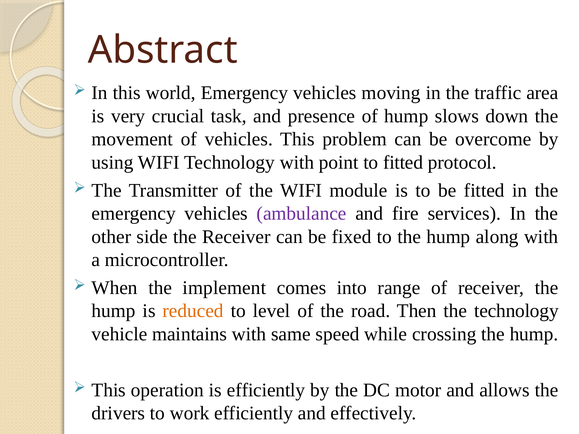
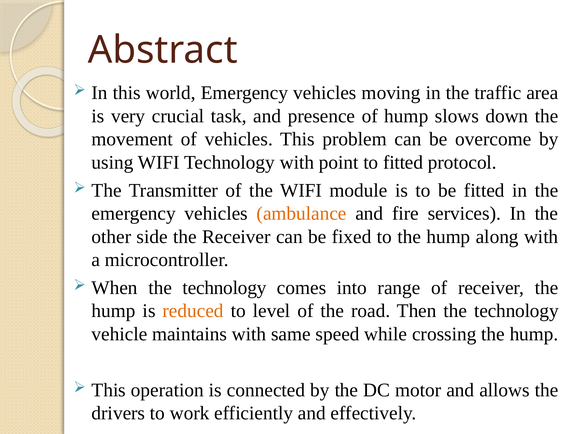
ambulance colour: purple -> orange (302, 214)
When the implement: implement -> technology (225, 288)
is efficiently: efficiently -> connected (266, 390)
